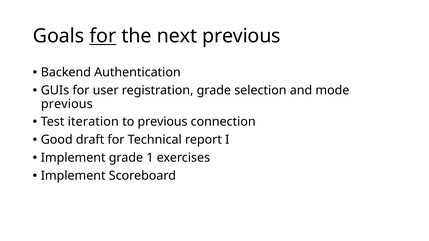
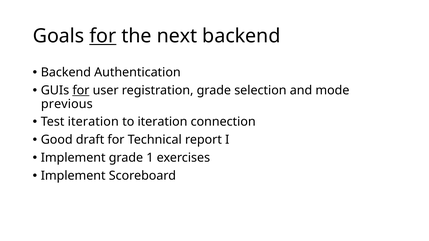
next previous: previous -> backend (241, 36)
for underline: none -> present (81, 91)
to previous: previous -> iteration (162, 122)
